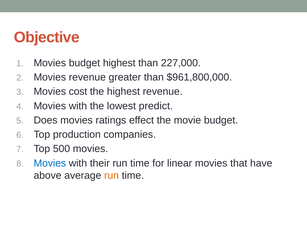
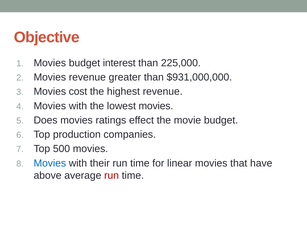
budget highest: highest -> interest (119, 63)
227,000: 227,000 -> 225,000 (181, 63)
$961,800,000: $961,800,000 -> $931,000,000 (199, 77)
lowest predict: predict -> movies (156, 106)
run colour: orange -> red (112, 176)
